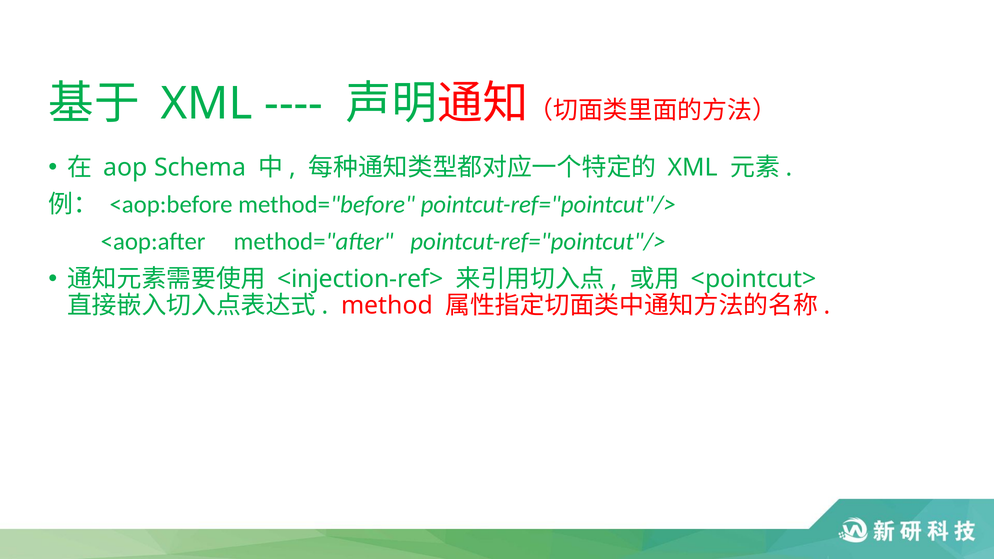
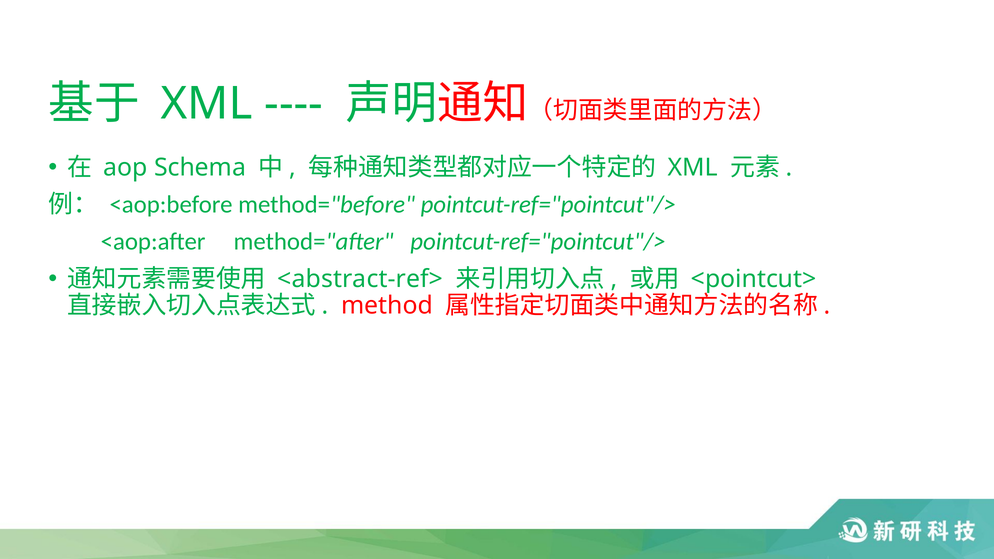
<injection-ref>: <injection-ref> -> <abstract-ref> (360, 279)
